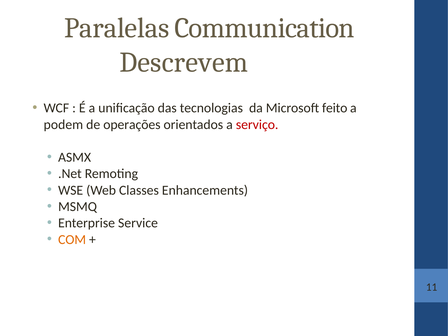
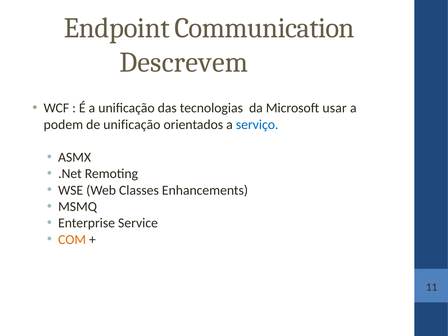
Paralelas: Paralelas -> Endpoint (117, 28)
feito: feito -> usar (335, 108)
de operações: operações -> unificação (132, 125)
serviço colour: red -> blue (257, 125)
